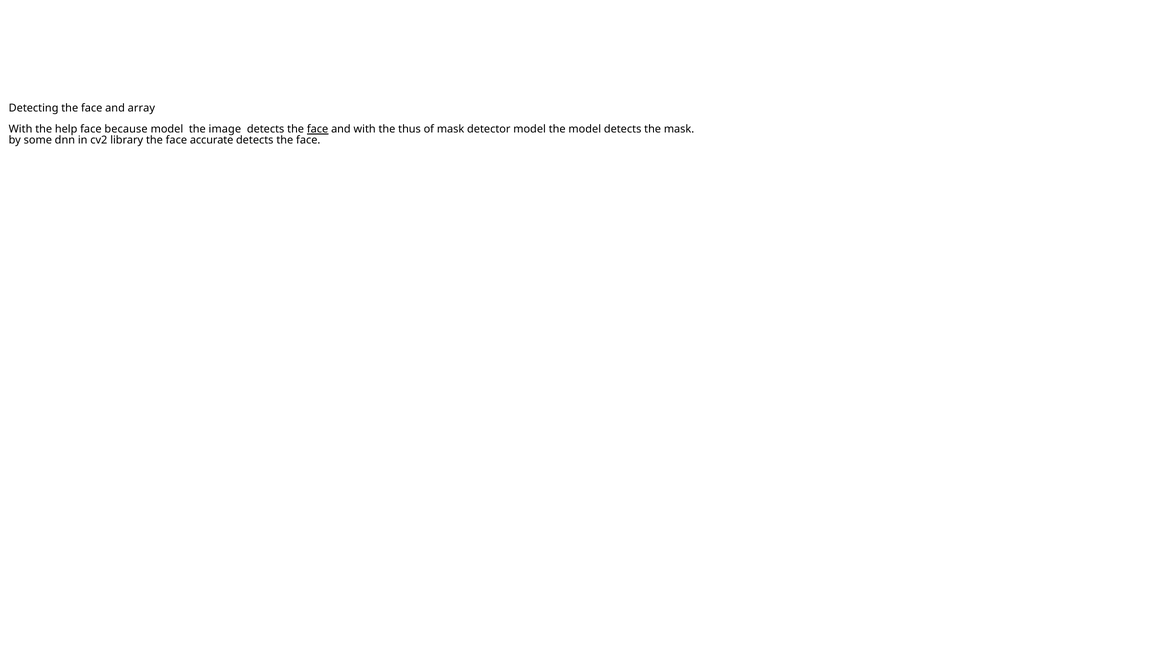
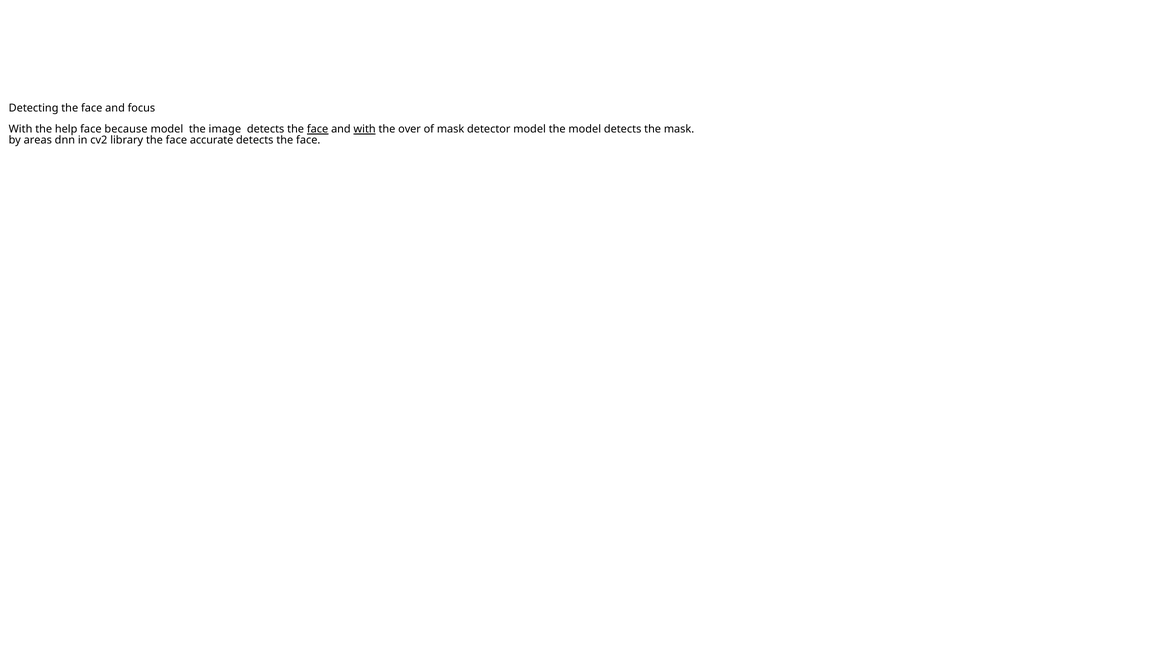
array: array -> focus (141, 108)
with underline: none -> present (365, 129)
thus: thus -> over (410, 129)
some: some -> areas (38, 140)
